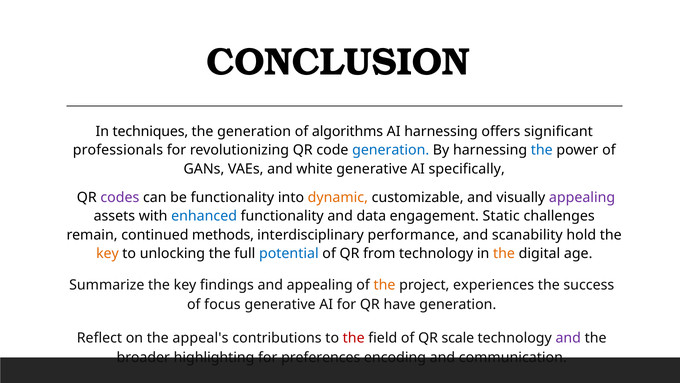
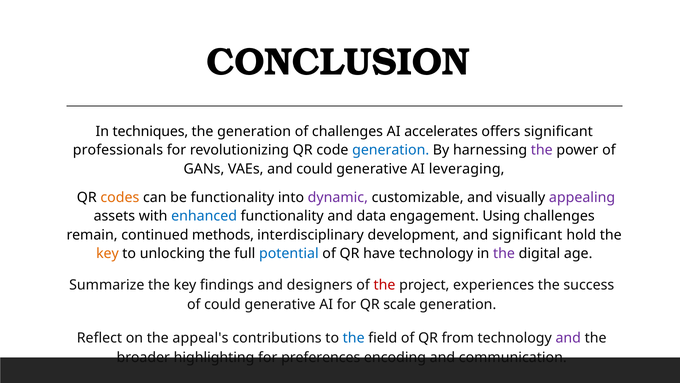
of algorithms: algorithms -> challenges (348, 131)
AI harnessing: harnessing -> accelerates (441, 131)
the colour: blue -> purple (542, 150)
and white: white -> could (314, 169)
specifically: specifically -> leveraging (467, 169)
codes colour: purple -> orange (120, 197)
dynamic colour: orange -> purple (338, 197)
Static: Static -> Using (501, 216)
performance: performance -> development (413, 235)
and scanability: scanability -> significant (527, 235)
from: from -> have (379, 253)
the colour: orange -> purple (504, 253)
and appealing: appealing -> designers (320, 285)
the colour: orange -> red (384, 285)
of focus: focus -> could (222, 304)
have: have -> scale (400, 304)
the colour: red -> blue (354, 338)
scale: scale -> from (458, 338)
